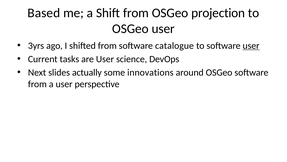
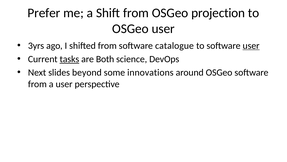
Based: Based -> Prefer (44, 13)
tasks underline: none -> present (69, 59)
are User: User -> Both (105, 59)
actually: actually -> beyond (87, 72)
